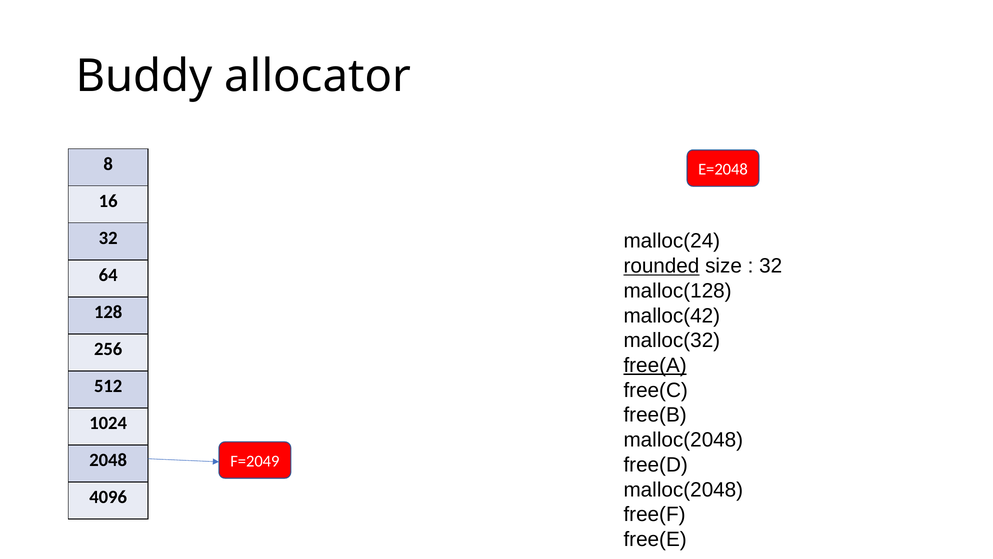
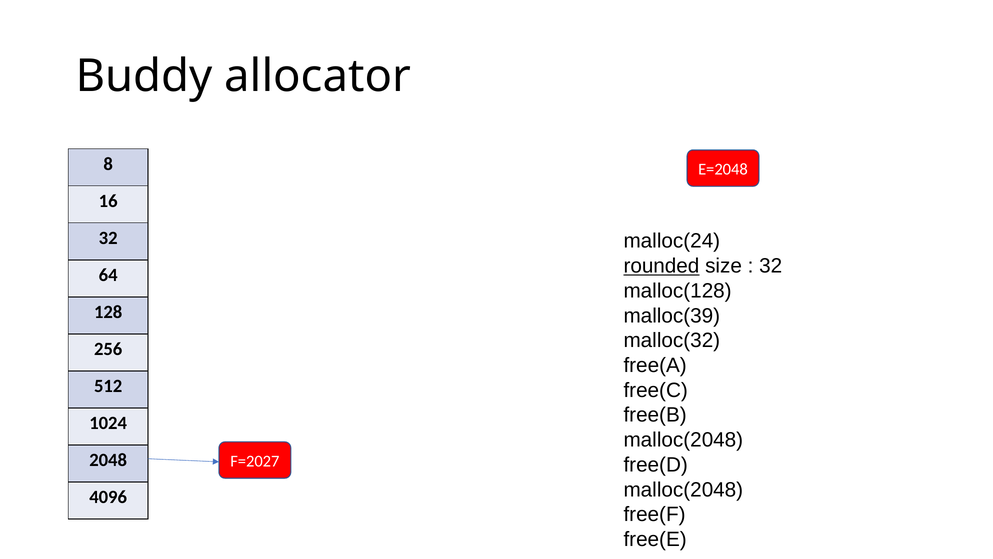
malloc(42: malloc(42 -> malloc(39 (672, 315)
free(A underline: present -> none (655, 365)
F=2049: F=2049 -> F=2027 (255, 461)
